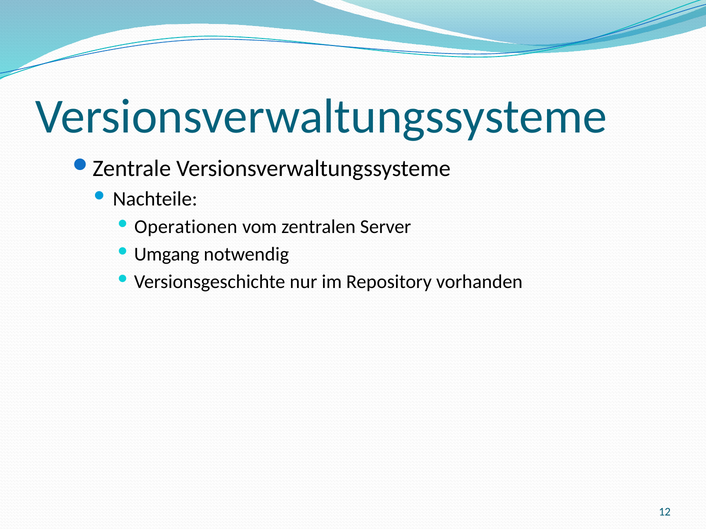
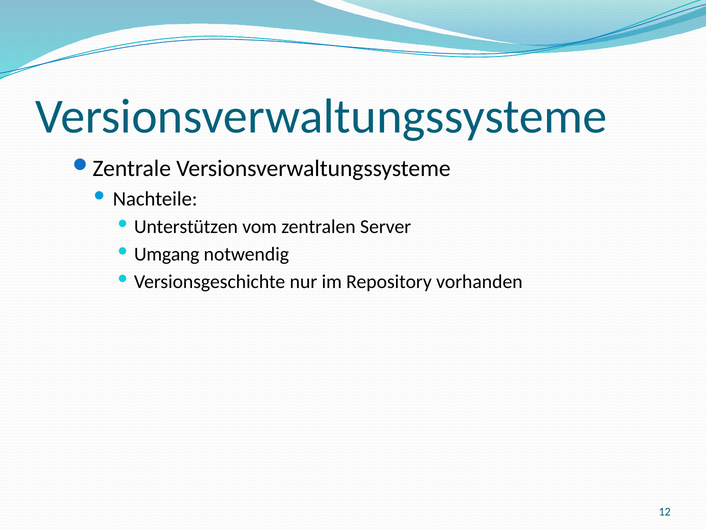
Operationen: Operationen -> Unterstützen (186, 227)
